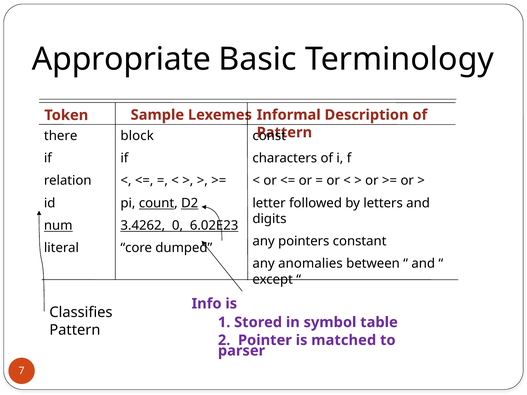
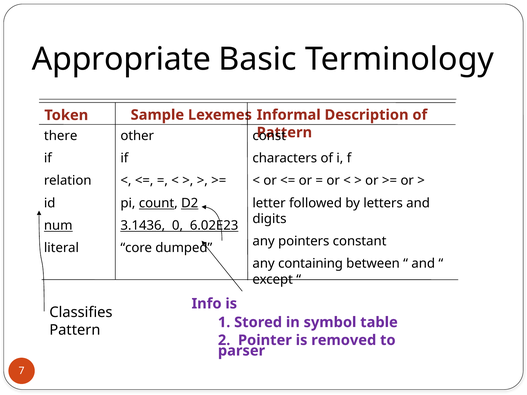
block: block -> other (137, 136)
3.4262: 3.4262 -> 3.1436 (143, 226)
anomalies: anomalies -> containing (311, 264)
matched: matched -> removed (344, 340)
